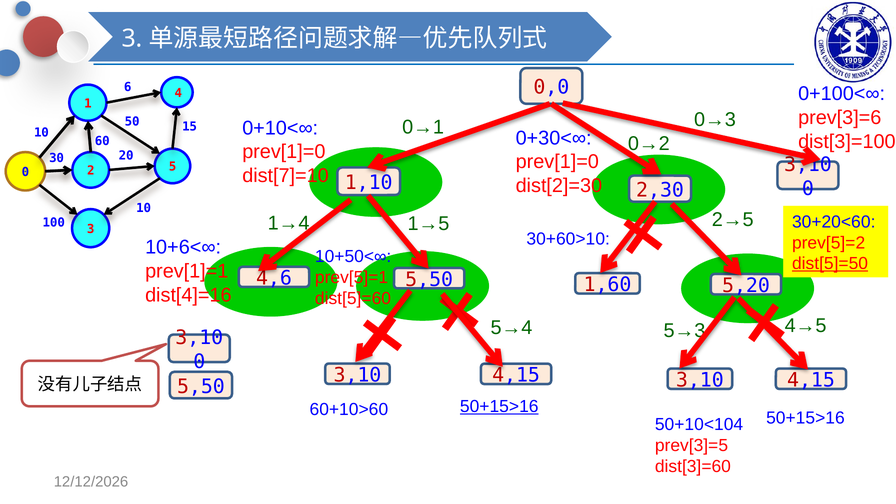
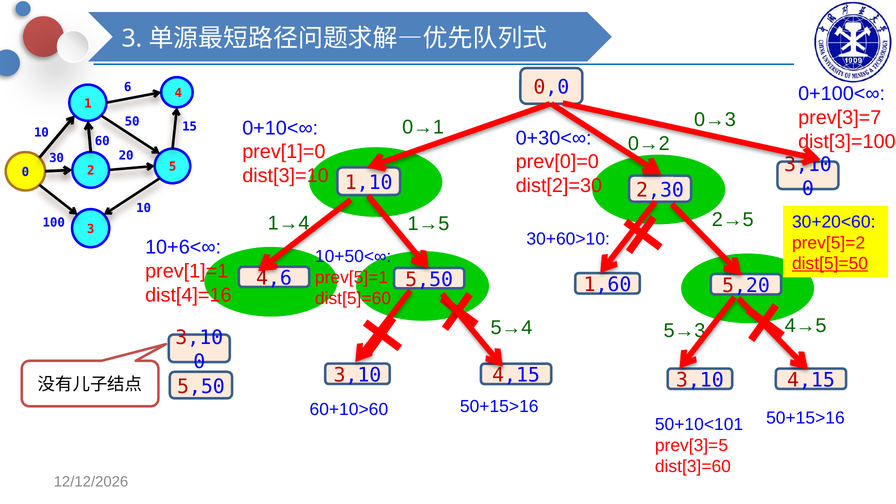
prev[3]=6: prev[3]=6 -> prev[3]=7 (840, 118)
prev[1]=0: prev[1]=0 -> prev[0]=0 (557, 162)
dist[7]=10: dist[7]=10 -> dist[3]=10 (286, 176)
50+15>16 underline: present -> none (499, 407)
50+10<104: 50+10<104 -> 50+10<101 (699, 425)
